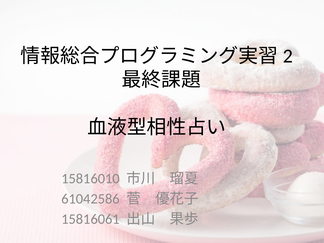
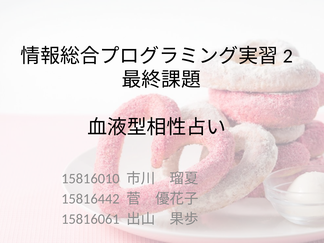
61042586: 61042586 -> 15816442 (91, 199)
